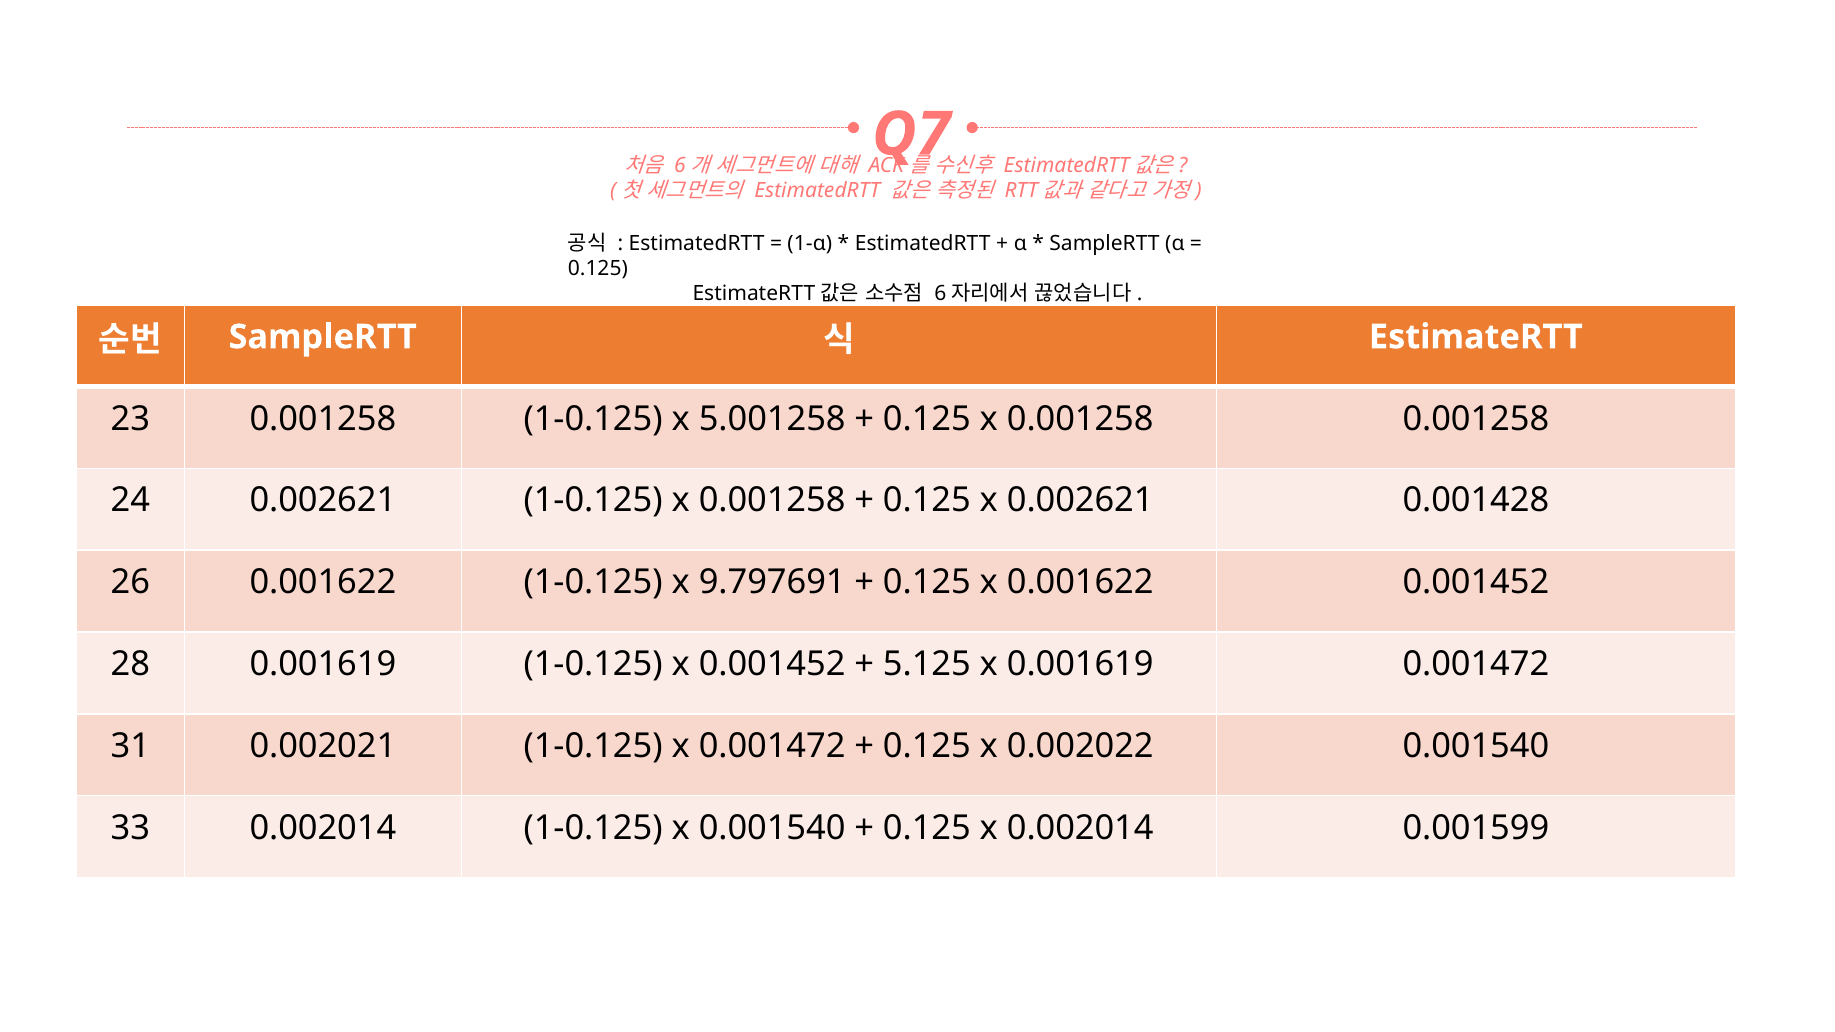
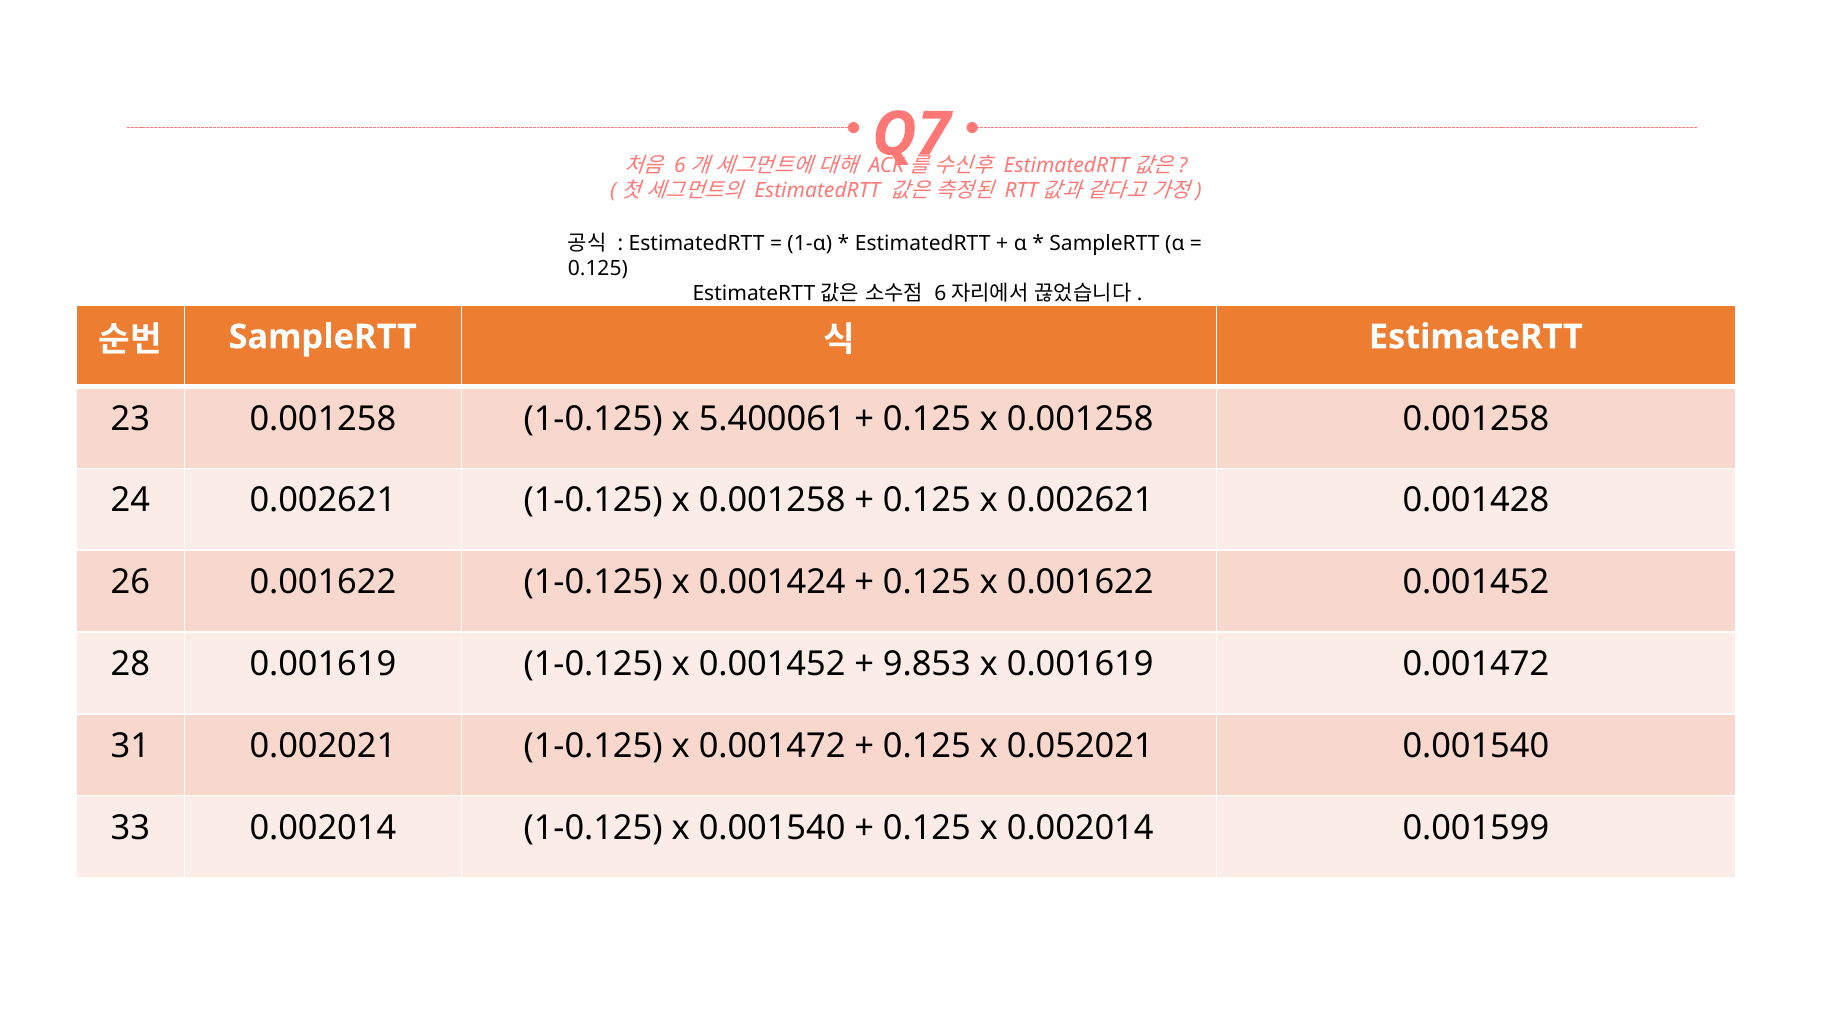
5.001258: 5.001258 -> 5.400061 (772, 419)
9.797691: 9.797691 -> 0.001424 (772, 582)
5.125: 5.125 -> 9.853 (927, 664)
0.002022: 0.002022 -> 0.052021 (1080, 746)
